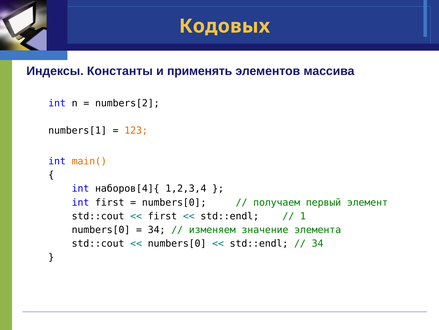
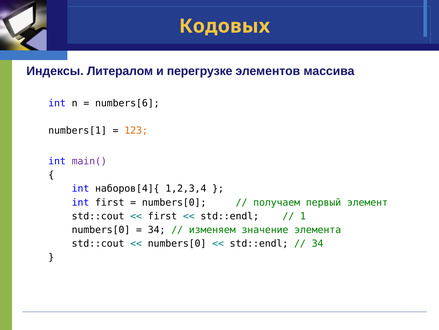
Константы: Константы -> Литералом (120, 71)
применять: применять -> перегрузке (200, 71)
numbers[2: numbers[2 -> numbers[6 (127, 103)
main( colour: orange -> purple (89, 161)
